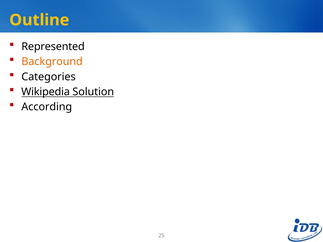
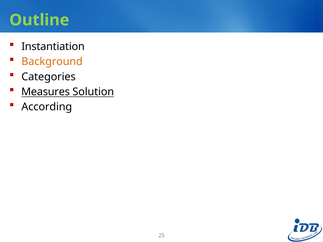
Outline colour: yellow -> light green (39, 20)
Represented: Represented -> Instantiation (53, 47)
Wikipedia: Wikipedia -> Measures (46, 92)
